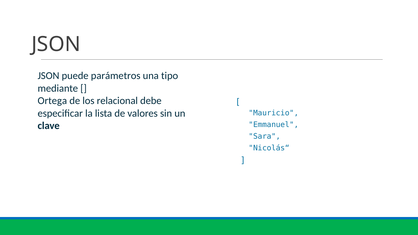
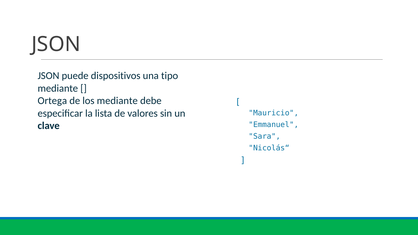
parámetros: parámetros -> dispositivos (116, 76)
los relacional: relacional -> mediante (117, 101)
